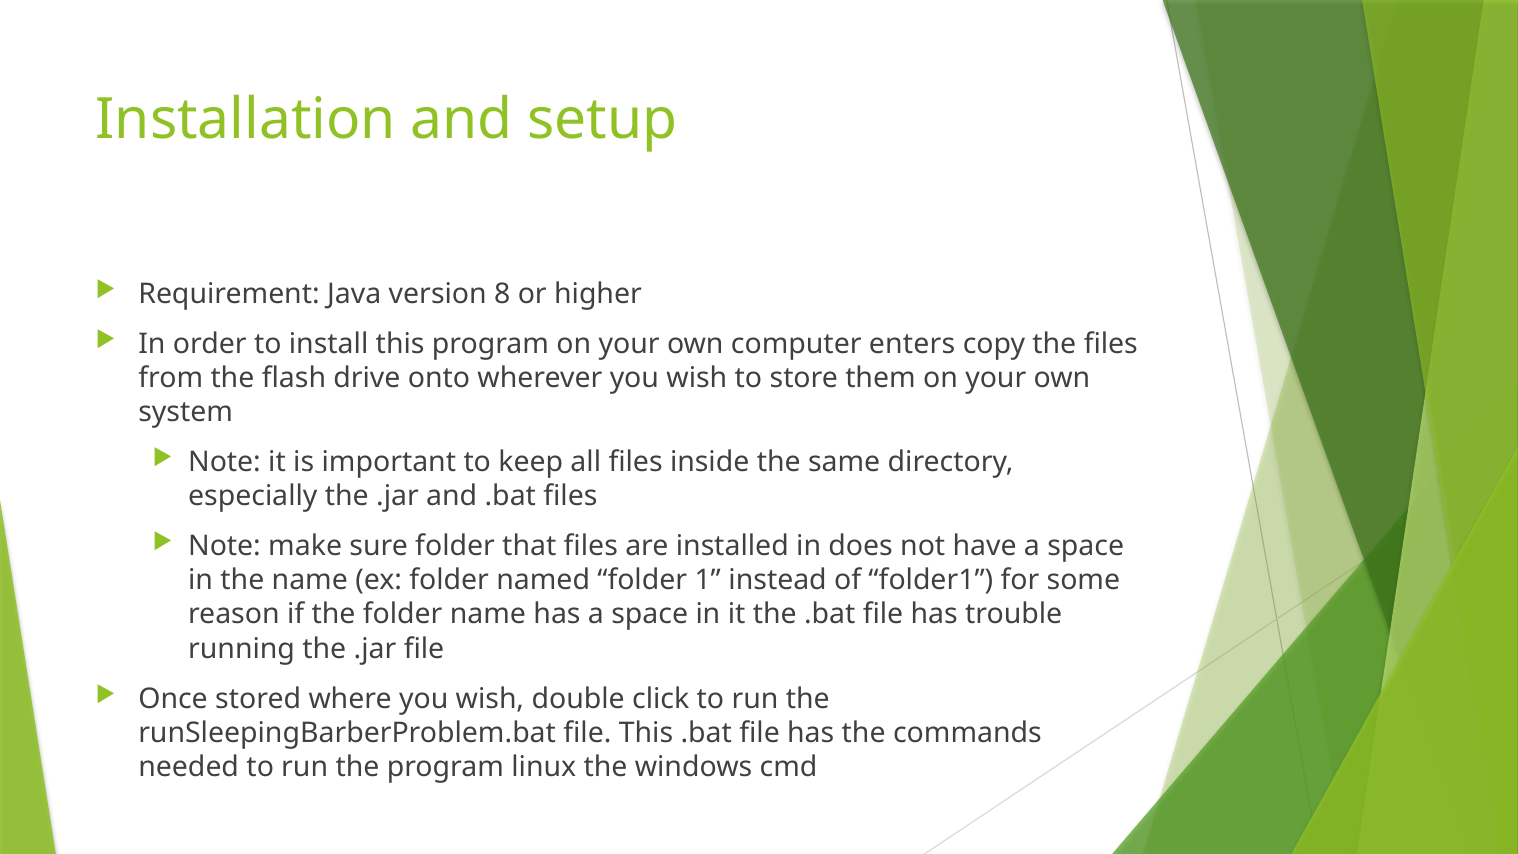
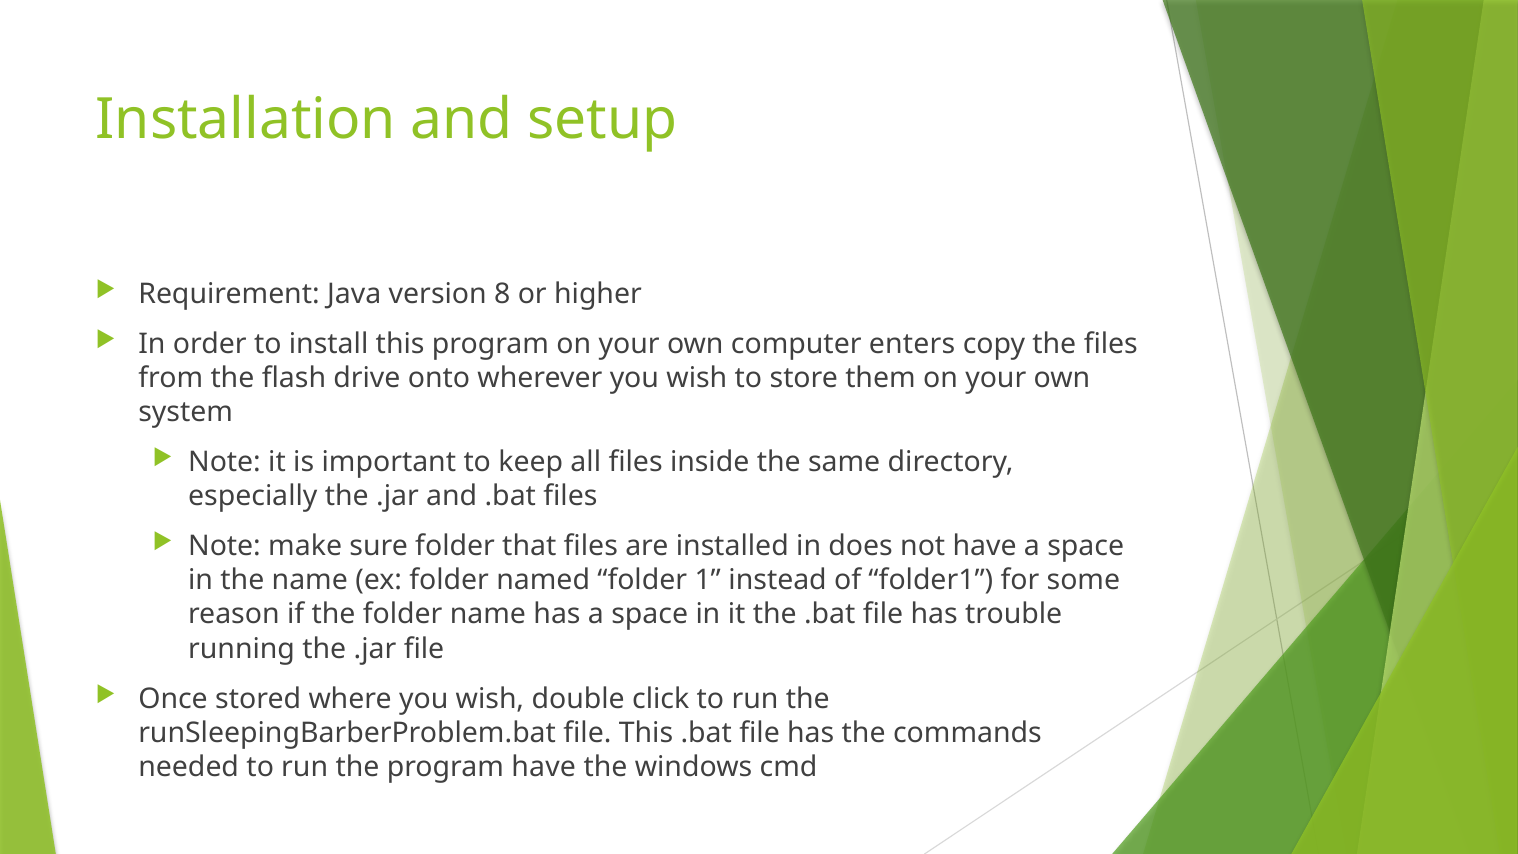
program linux: linux -> have (544, 767)
